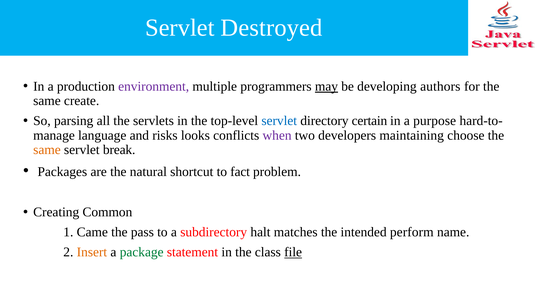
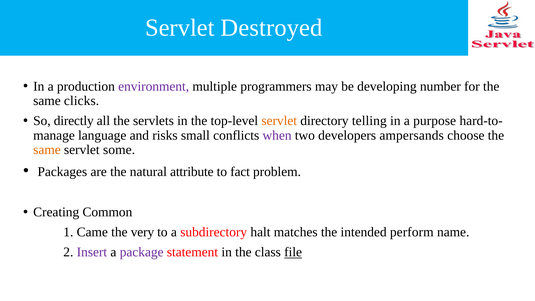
may underline: present -> none (326, 86)
authors: authors -> number (440, 86)
create: create -> clicks (82, 101)
parsing: parsing -> directly (74, 121)
servlet colour: blue -> orange (279, 121)
certain: certain -> telling (369, 121)
looks: looks -> small (195, 135)
maintaining: maintaining -> ampersands (412, 135)
break: break -> some (119, 150)
shortcut: shortcut -> attribute (192, 172)
pass: pass -> very (142, 232)
Insert colour: orange -> purple (92, 252)
package colour: green -> purple (142, 252)
